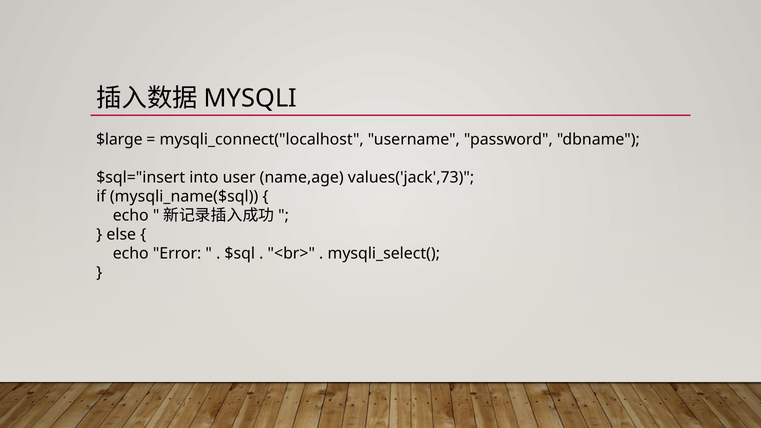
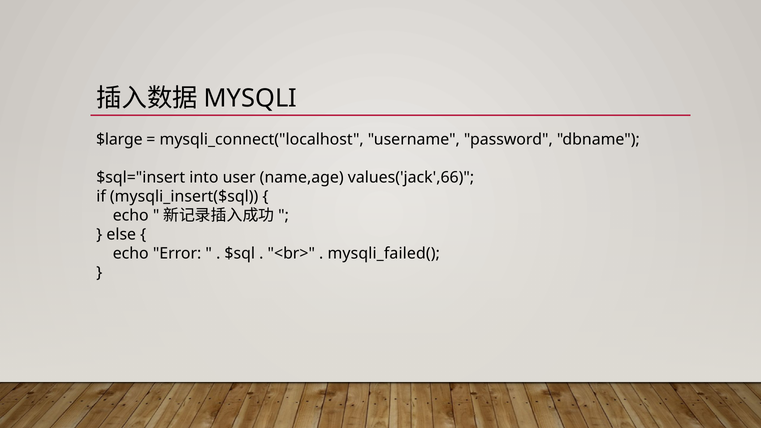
values('jack',73: values('jack',73 -> values('jack',66 (411, 177)
mysqli_name($sql: mysqli_name($sql -> mysqli_insert($sql (184, 196)
mysqli_select(: mysqli_select( -> mysqli_failed( (384, 254)
